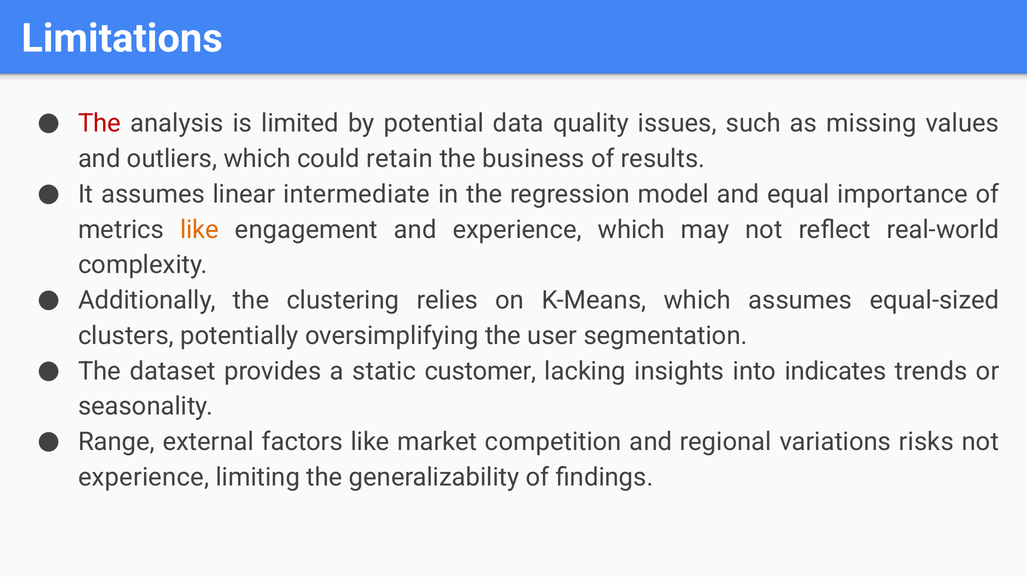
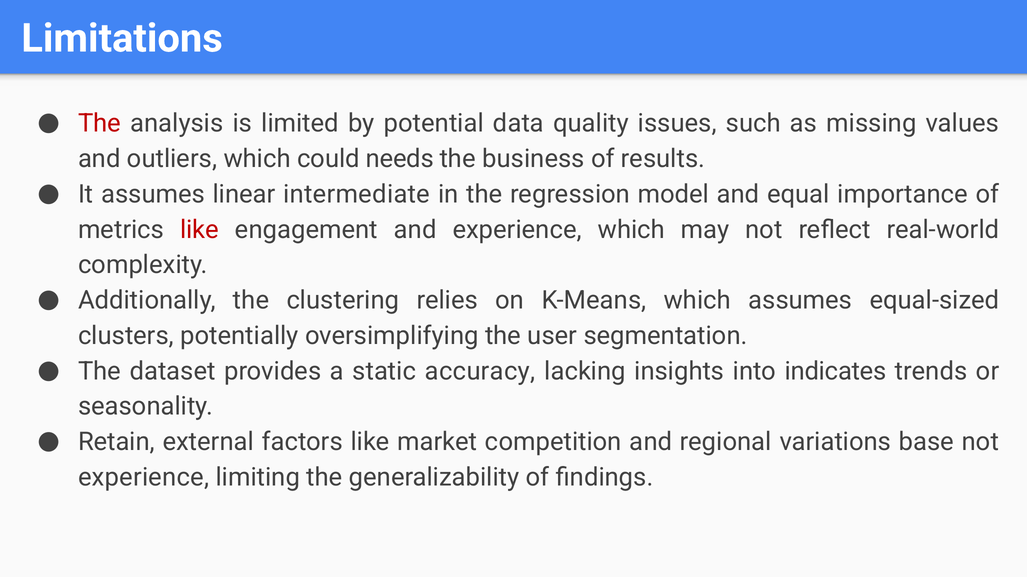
retain: retain -> needs (400, 159)
like colour: orange -> red (200, 230)
customer: customer -> accuracy (480, 372)
Range: Range -> Retain (116, 442)
risks: risks -> base (926, 442)
